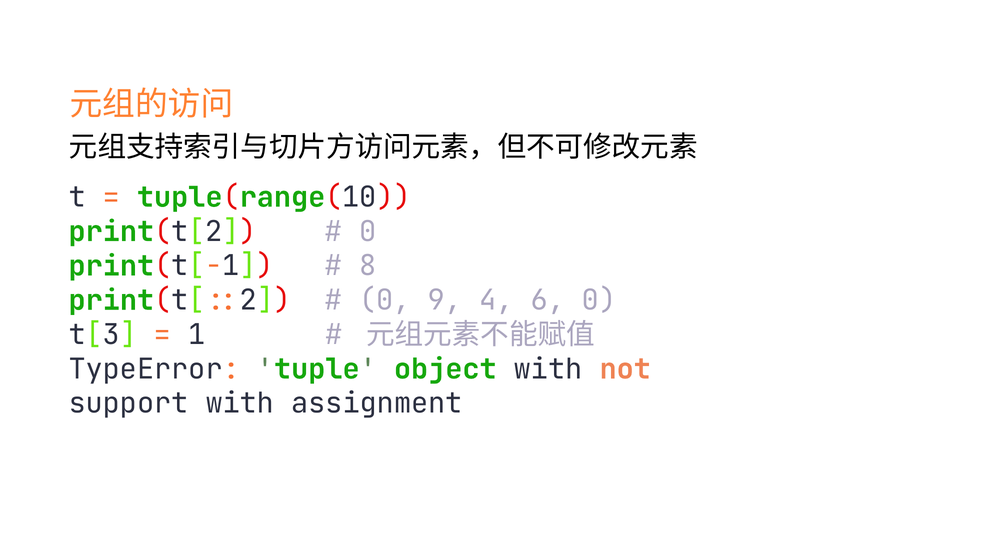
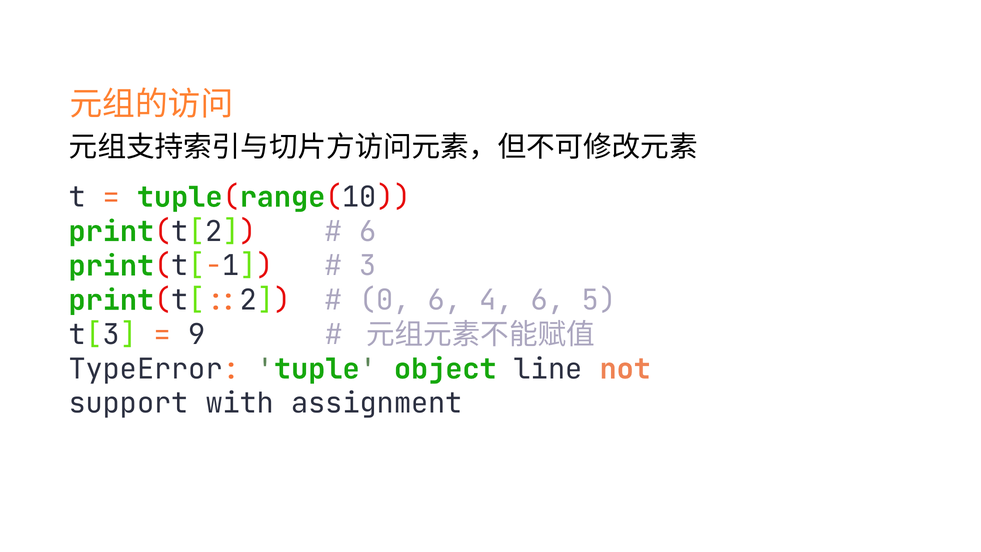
0: 0 -> 6 (368, 232)
8: 8 -> 3 (368, 266)
0 9: 9 -> 6 (445, 300)
6 0: 0 -> 5 (599, 300)
1: 1 -> 9 (197, 335)
object with: with -> line (548, 369)
